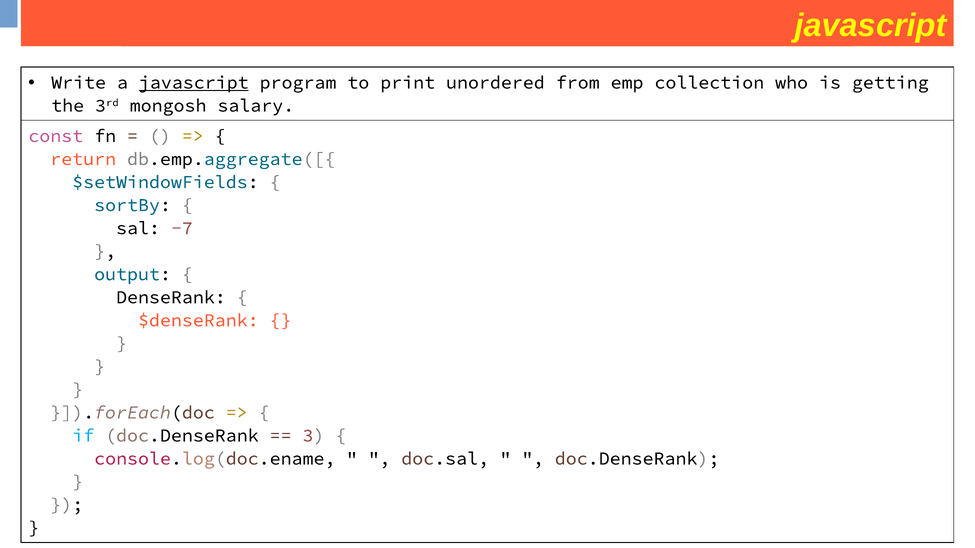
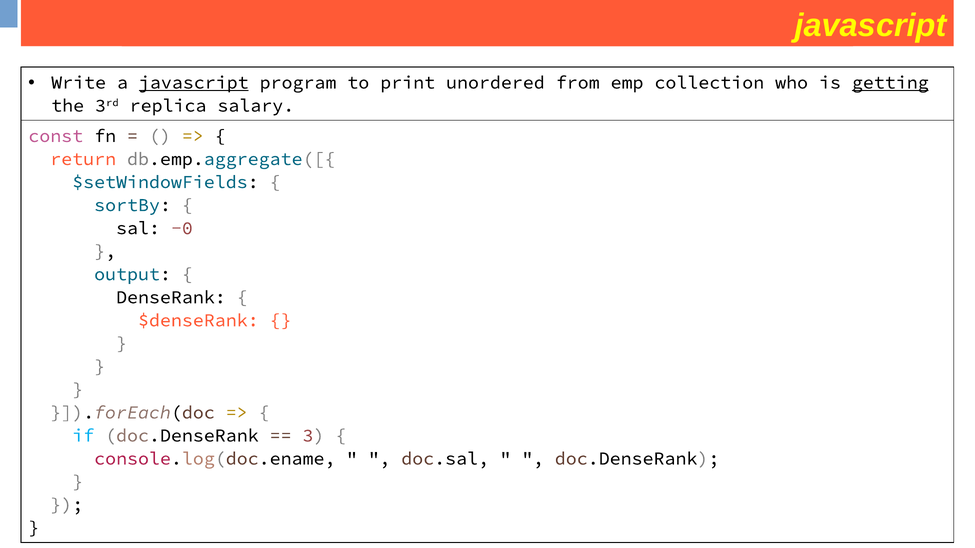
getting underline: none -> present (890, 83)
mongosh: mongosh -> replica (168, 106)
-7: -7 -> -0 (182, 228)
